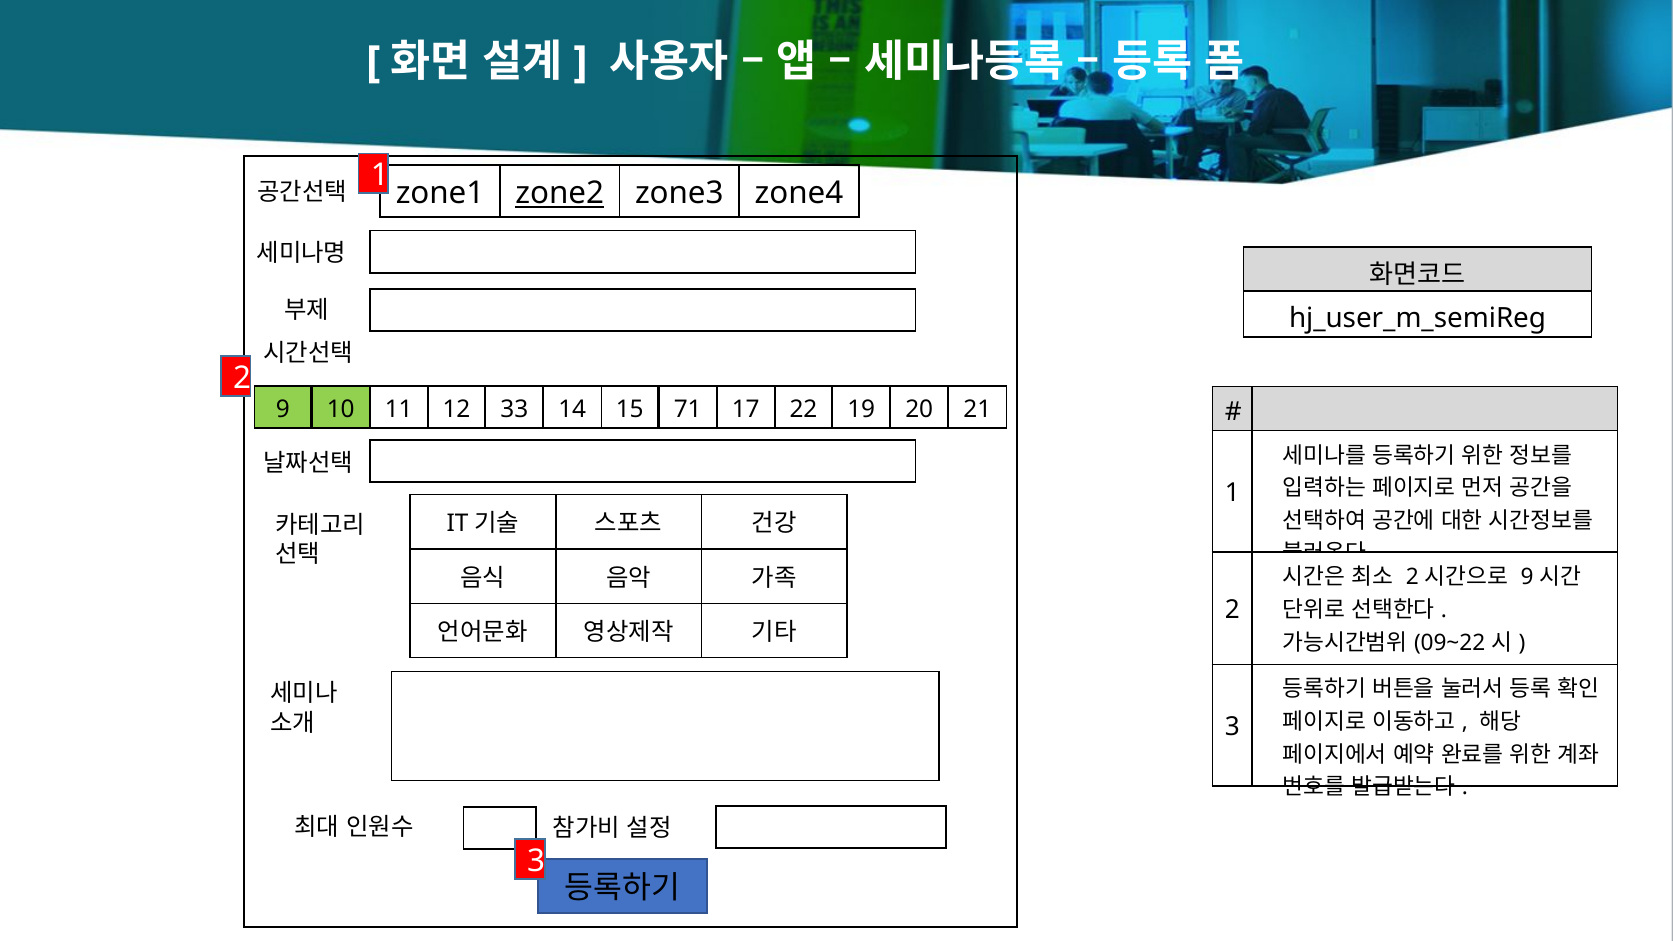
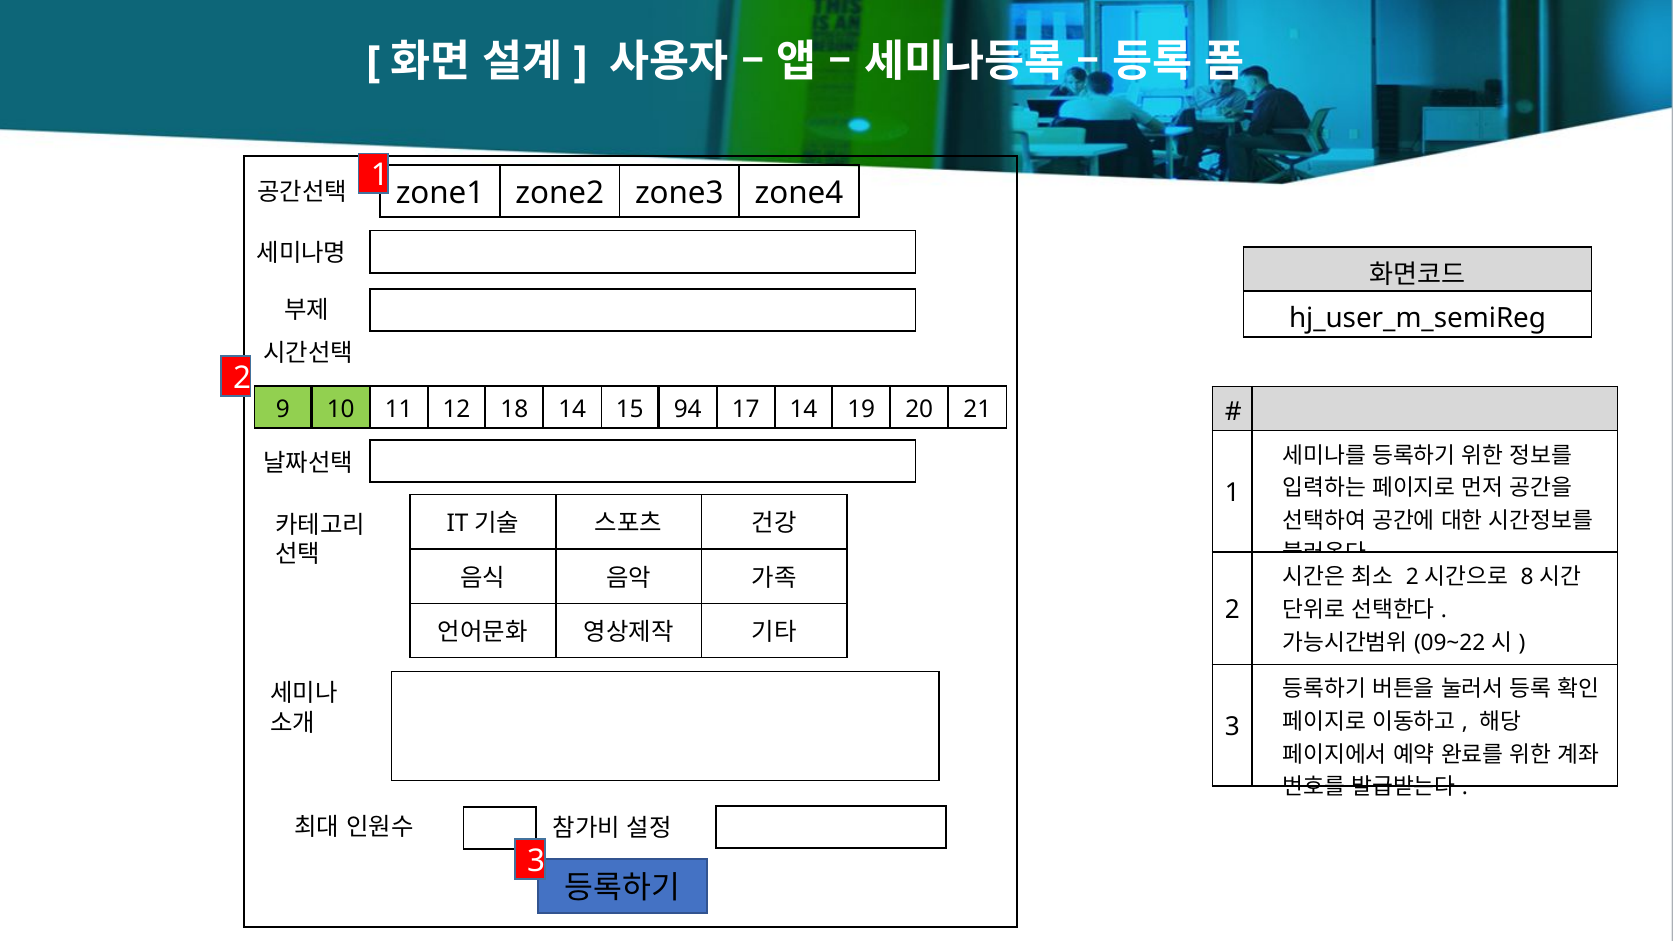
zone2 underline: present -> none (560, 193)
33: 33 -> 18 (514, 409)
71: 71 -> 94 (688, 409)
17 22: 22 -> 14 (803, 409)
9: 9 -> 8 (1527, 577)
